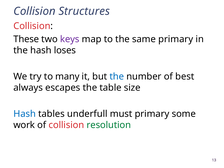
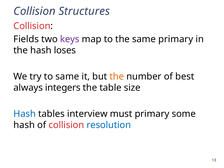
These: These -> Fields (26, 39)
to many: many -> same (67, 76)
the colour: blue -> orange (117, 76)
escapes: escapes -> integers (63, 88)
underfull: underfull -> interview (87, 114)
work: work -> hash (24, 125)
resolution colour: green -> blue (109, 125)
